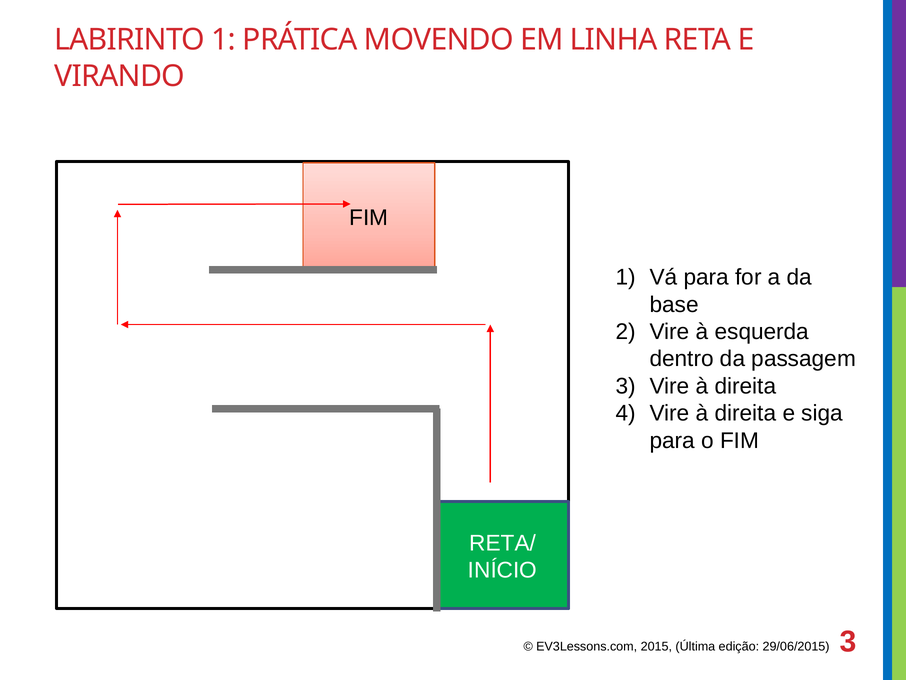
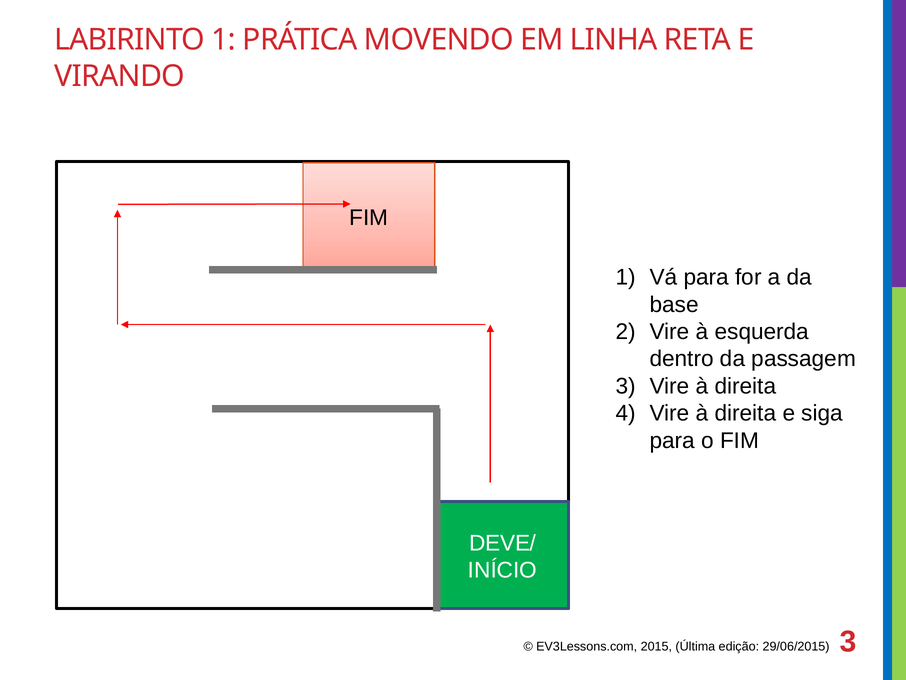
RETA/: RETA/ -> DEVE/ (503, 543)
